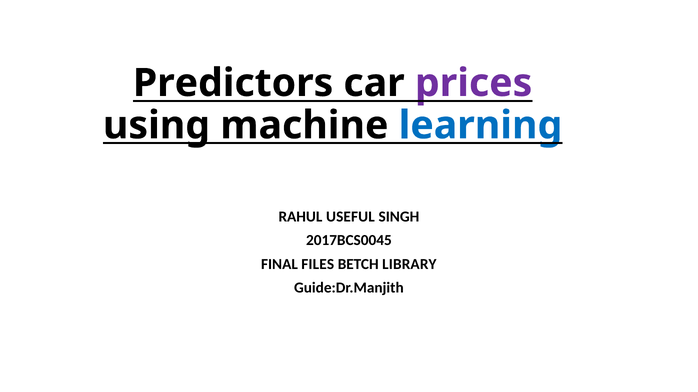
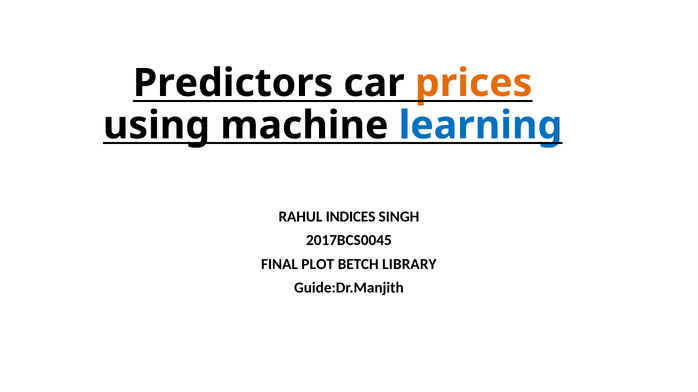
prices colour: purple -> orange (474, 83)
USEFUL: USEFUL -> INDICES (351, 217)
FILES: FILES -> PLOT (318, 265)
